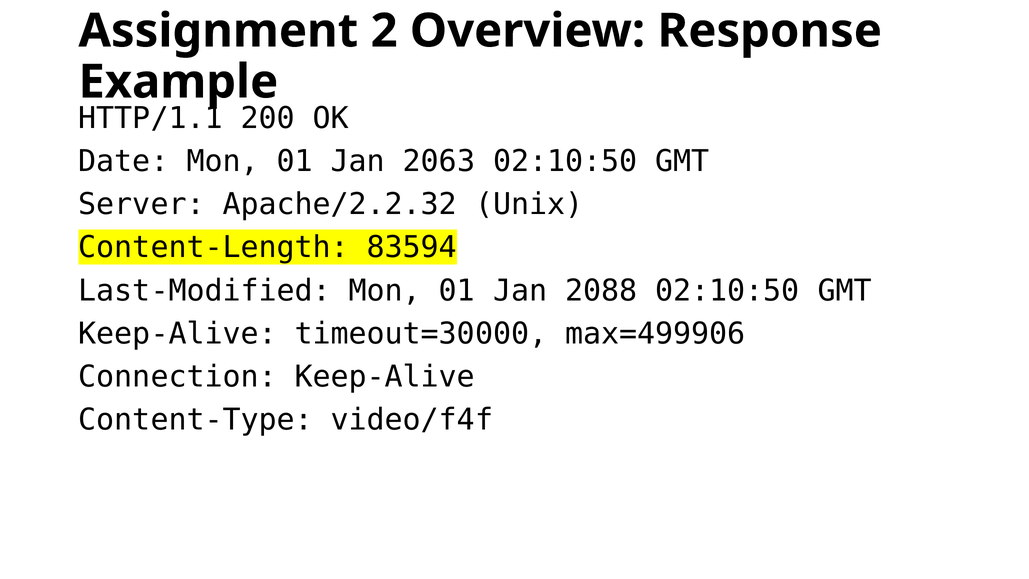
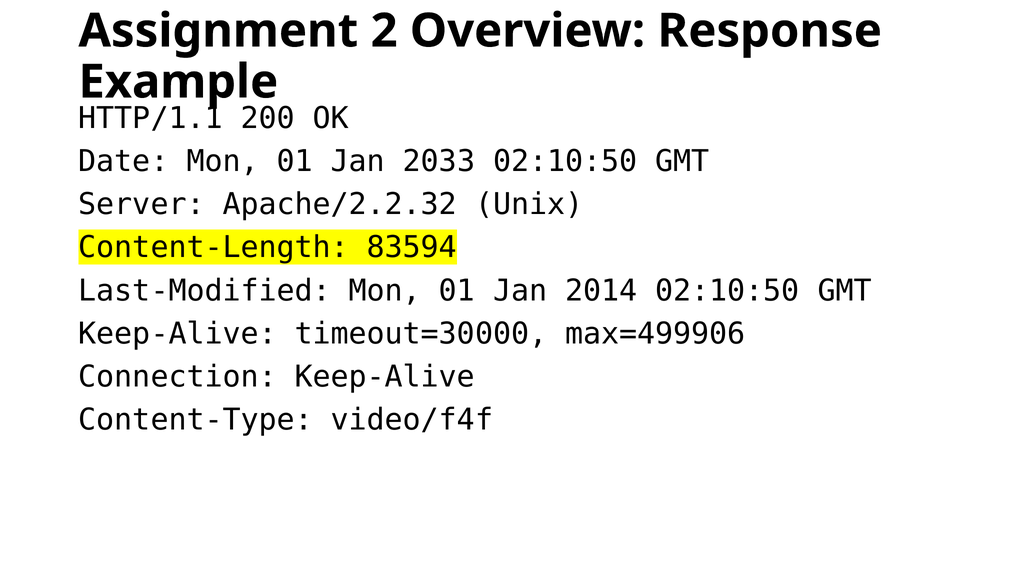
2063: 2063 -> 2033 (439, 161)
2088: 2088 -> 2014 (601, 290)
